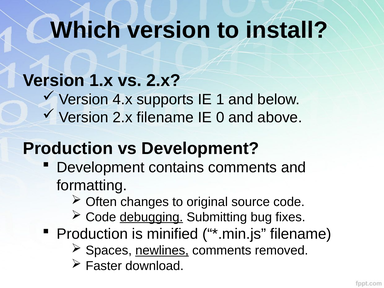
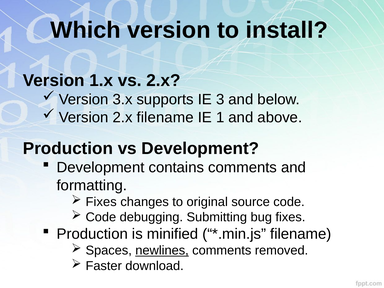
4.x: 4.x -> 3.x (123, 100)
1: 1 -> 3 (220, 100)
0: 0 -> 1 (220, 117)
Often: Often -> Fixes (101, 202)
debugging underline: present -> none (151, 217)
